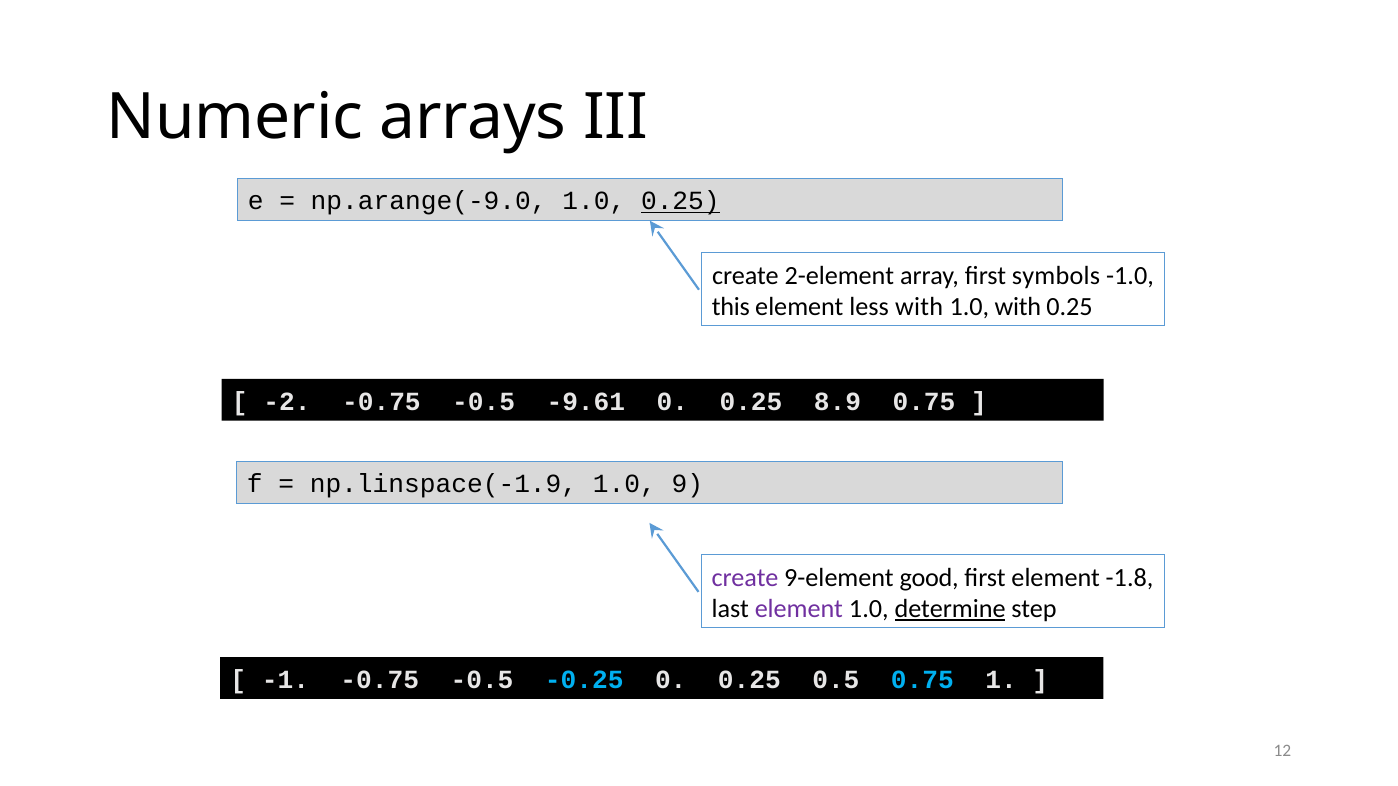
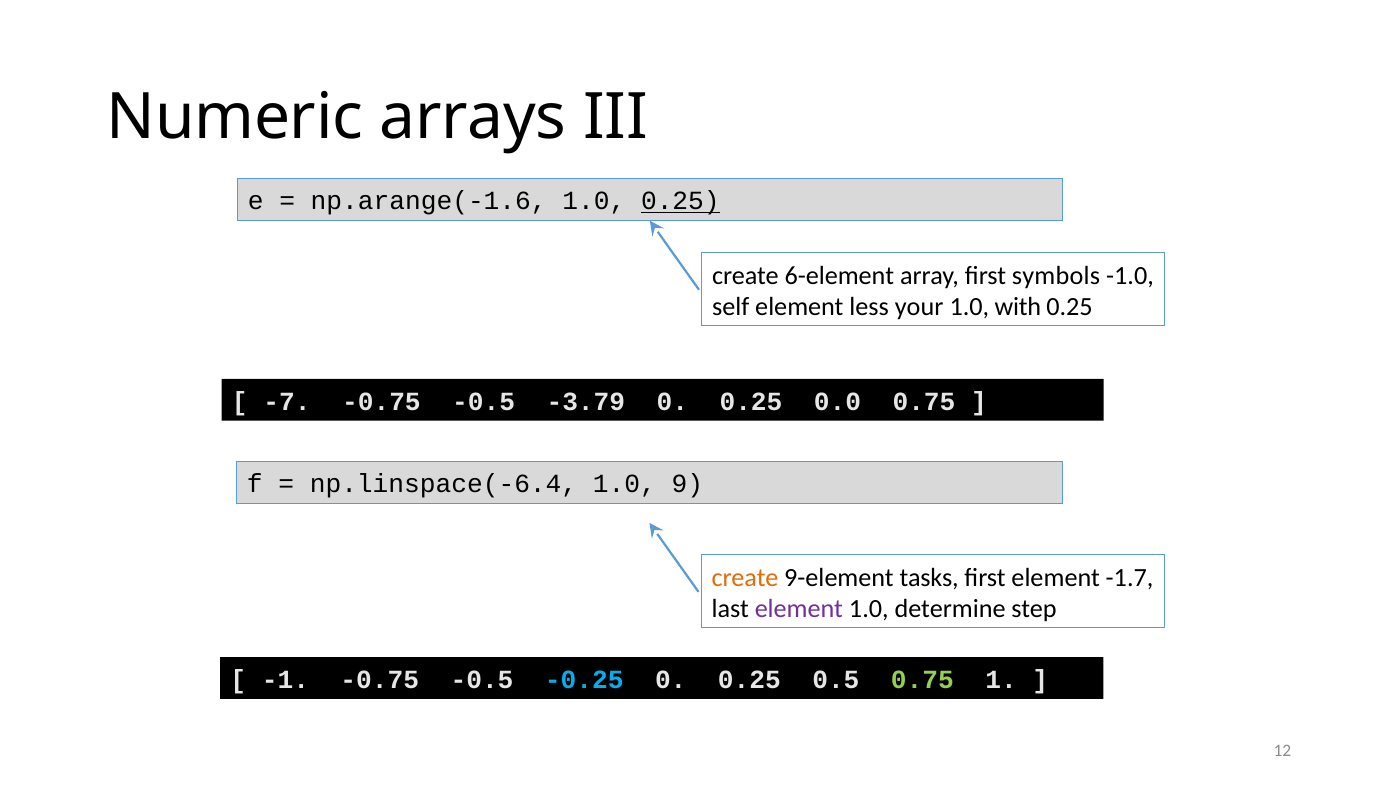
np.arange(-9.0: np.arange(-9.0 -> np.arange(-1.6 (429, 201)
2-element: 2-element -> 6-element (839, 276)
this: this -> self (731, 307)
less with: with -> your (919, 307)
-2: -2 -> -7 (287, 402)
-9.61: -9.61 -> -3.79 (586, 402)
8.9: 8.9 -> 0.0 (837, 402)
np.linspace(-1.9: np.linspace(-1.9 -> np.linspace(-6.4 (443, 484)
create colour: purple -> orange (745, 578)
good: good -> tasks (929, 578)
-1.8: -1.8 -> -1.7 (1130, 578)
determine underline: present -> none (950, 609)
0.75 colour: light blue -> light green (922, 680)
